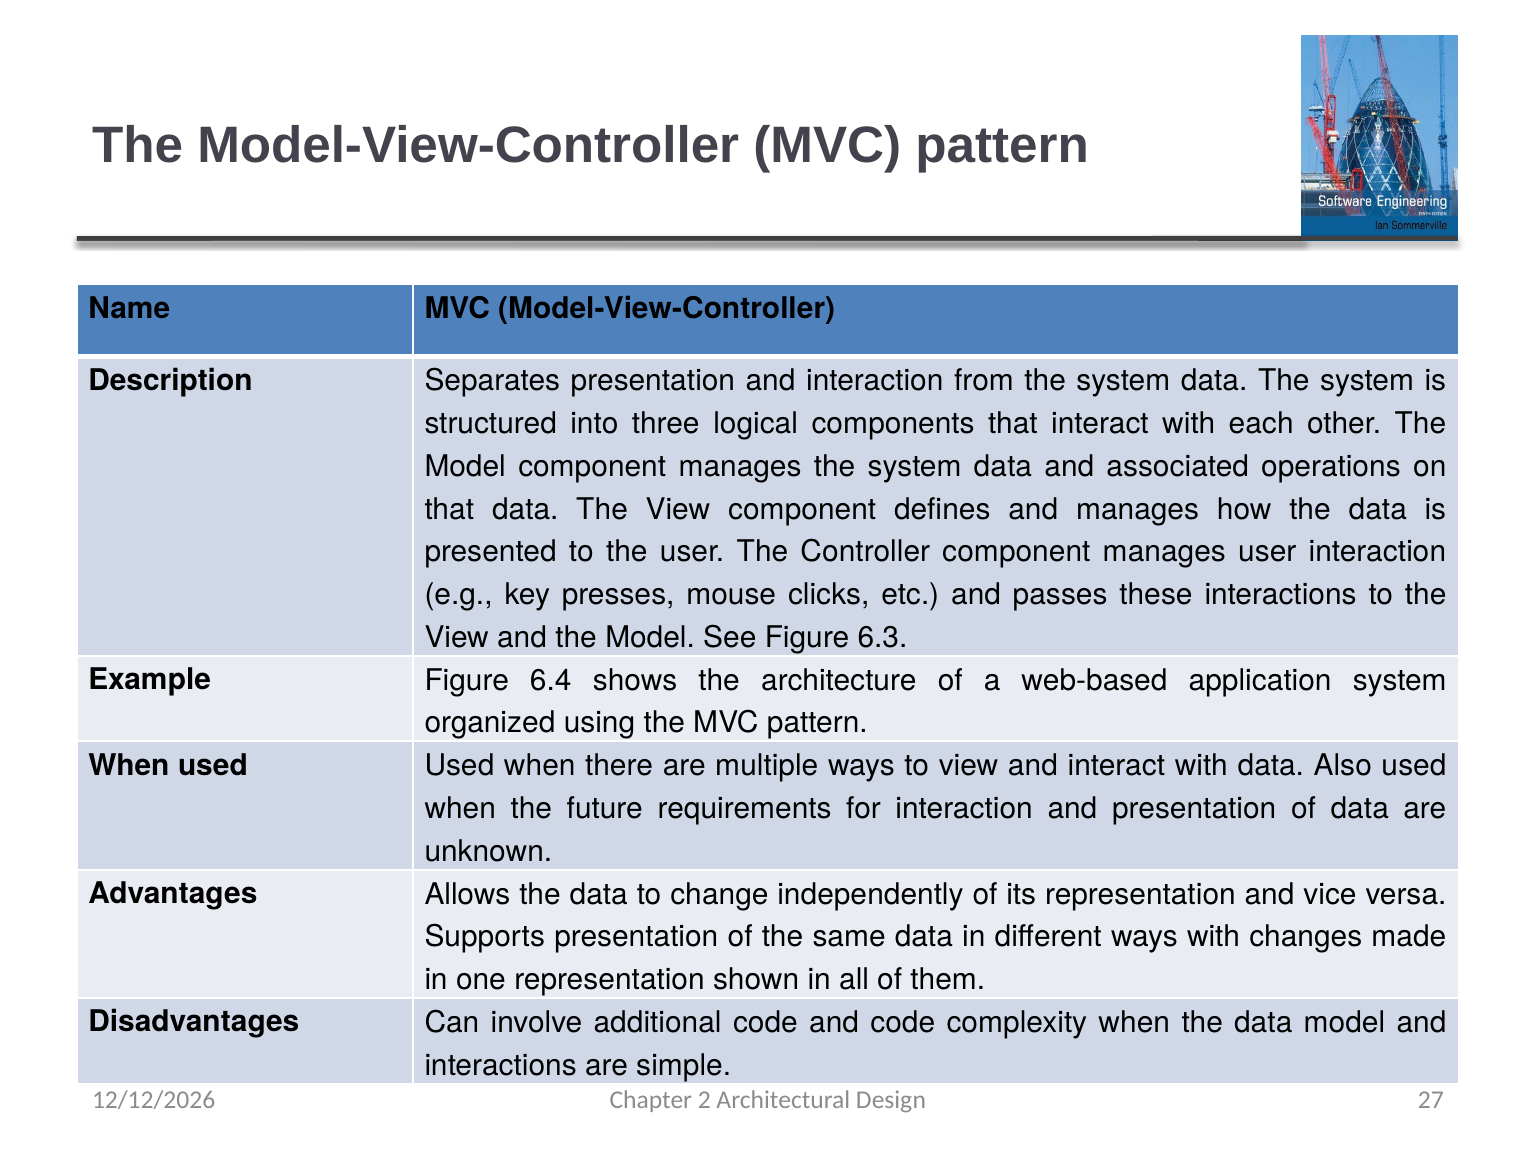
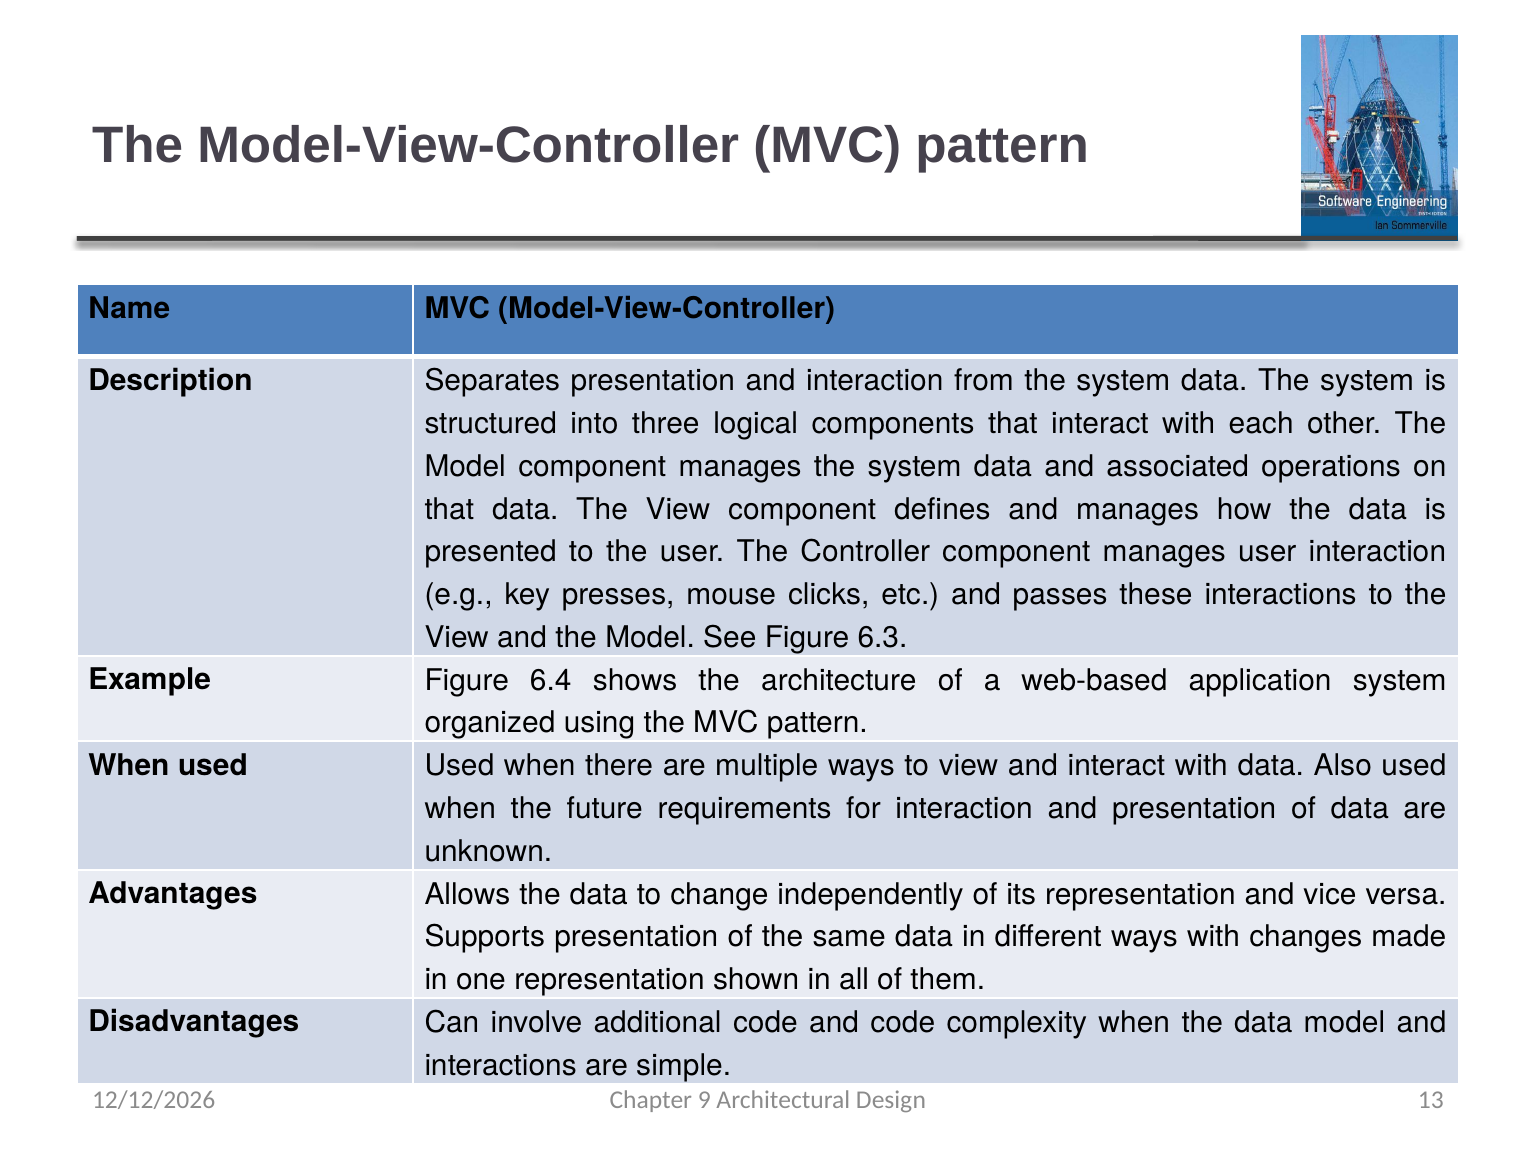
2: 2 -> 9 (704, 1100)
27: 27 -> 13 (1431, 1100)
